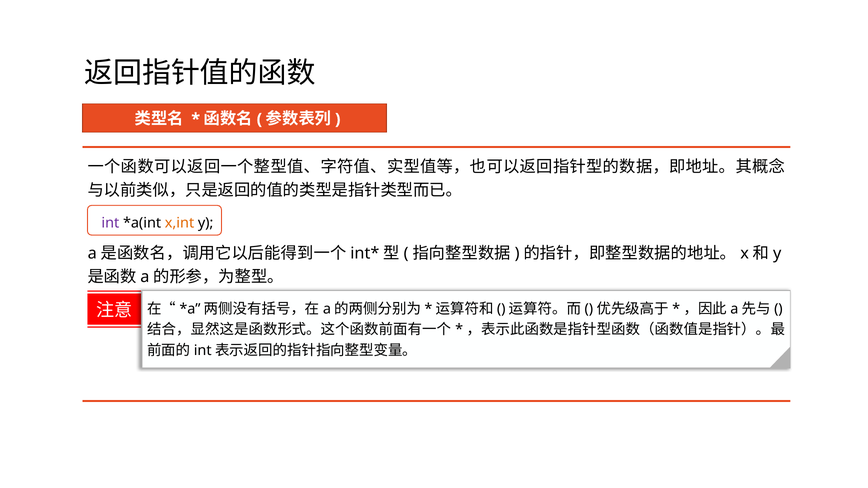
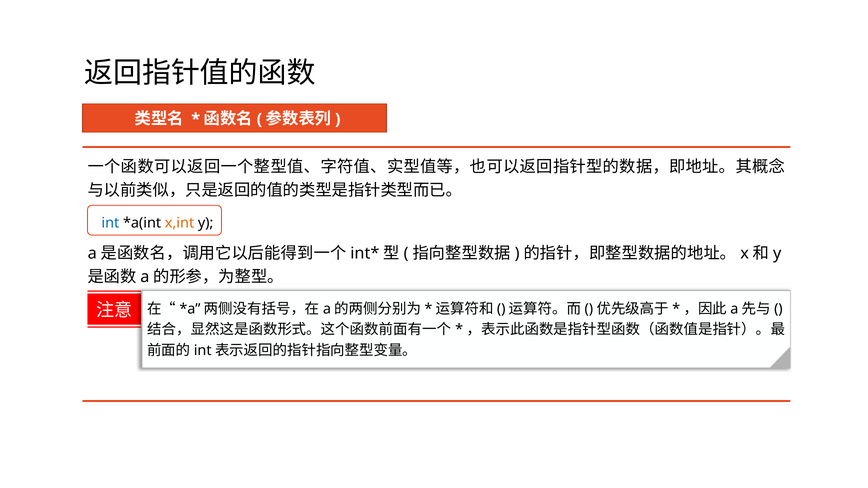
int colour: purple -> blue (110, 223)
